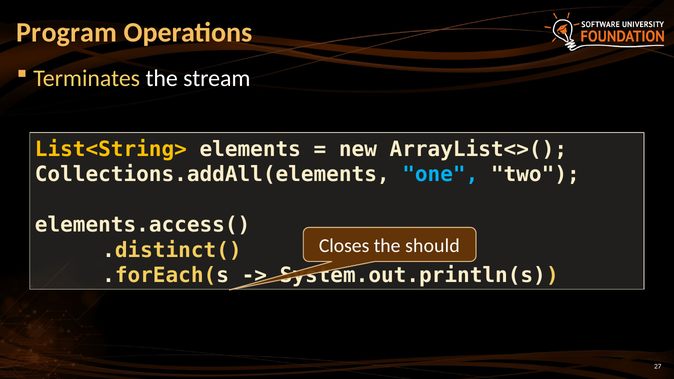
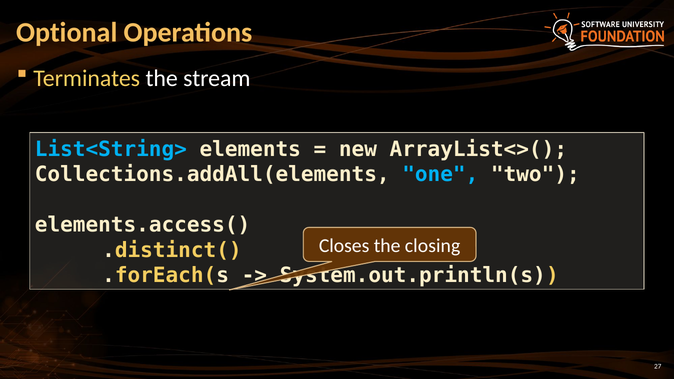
Program: Program -> Optional (67, 33)
List<String> colour: yellow -> light blue (111, 149)
should: should -> closing (433, 246)
